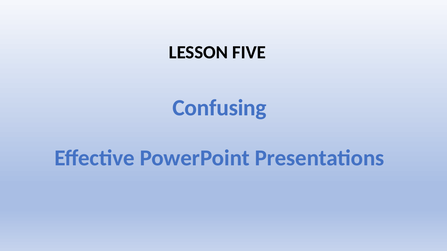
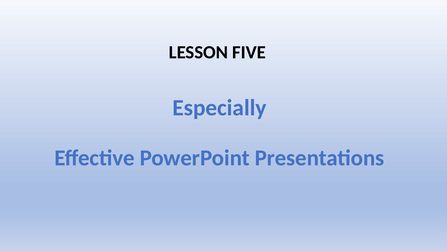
Confusing: Confusing -> Especially (219, 108)
